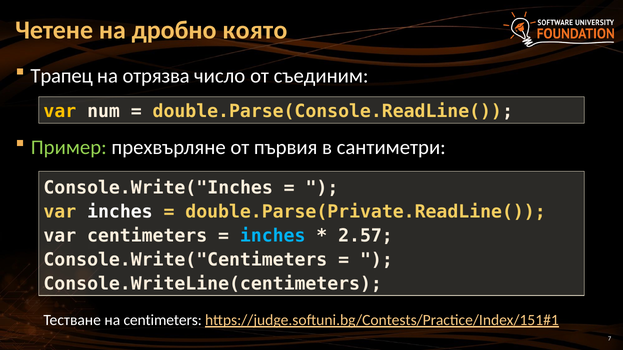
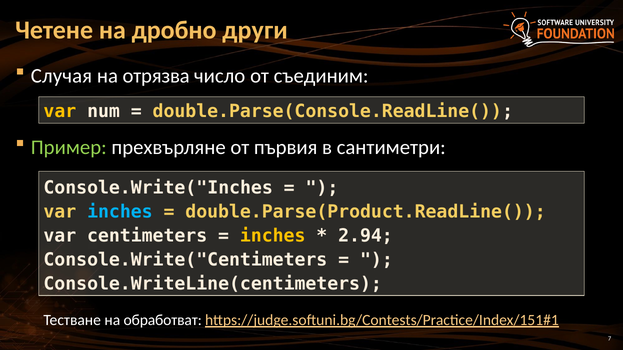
която: която -> други (255, 30)
Трапец: Трапец -> Случая (61, 76)
inches colour: white -> light blue (120, 212)
double.Parse(Private.ReadLine(: double.Parse(Private.ReadLine( -> double.Parse(Product.ReadLine( (366, 212)
inches colour: light blue -> yellow (273, 236)
2.57: 2.57 -> 2.94 (365, 236)
на centimeters: centimeters -> обработват (163, 320)
